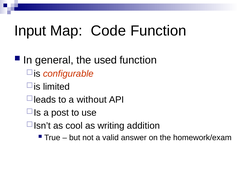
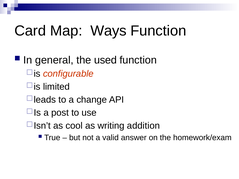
Input: Input -> Card (30, 31)
Code: Code -> Ways (108, 31)
without: without -> change (92, 100)
